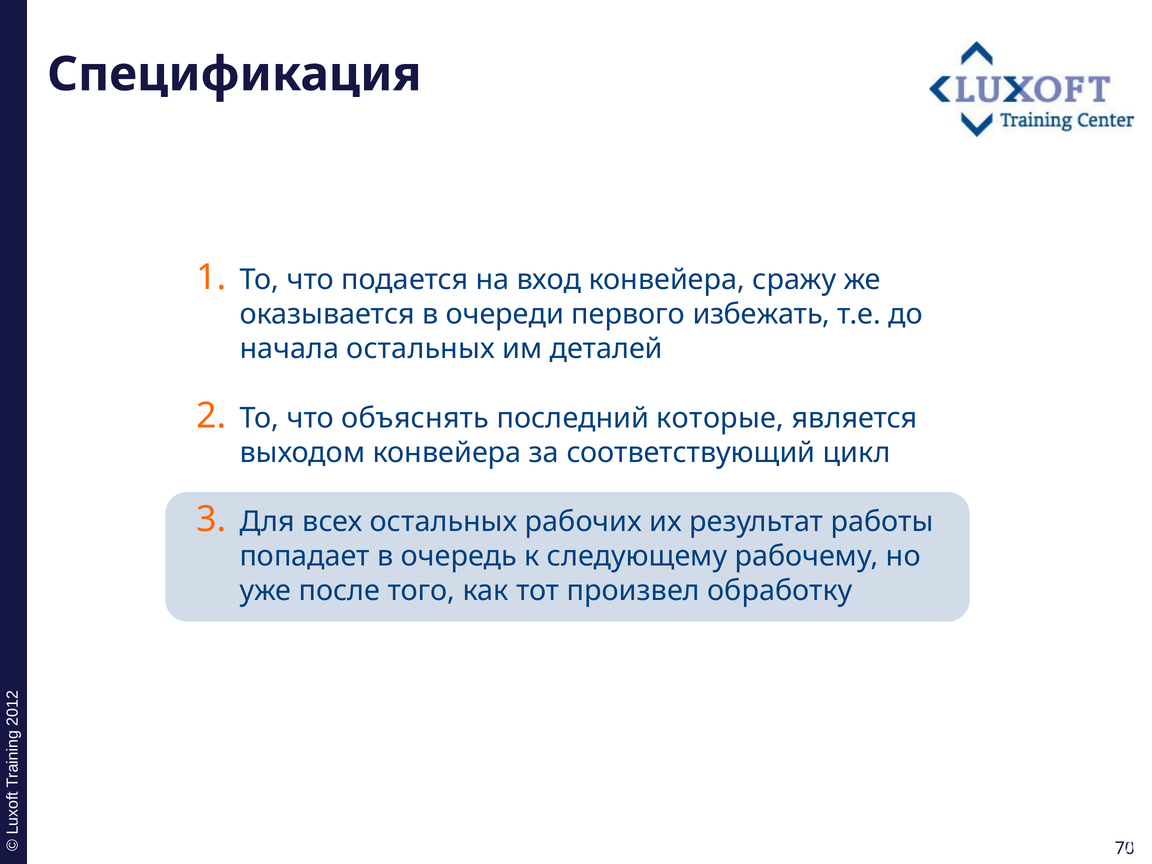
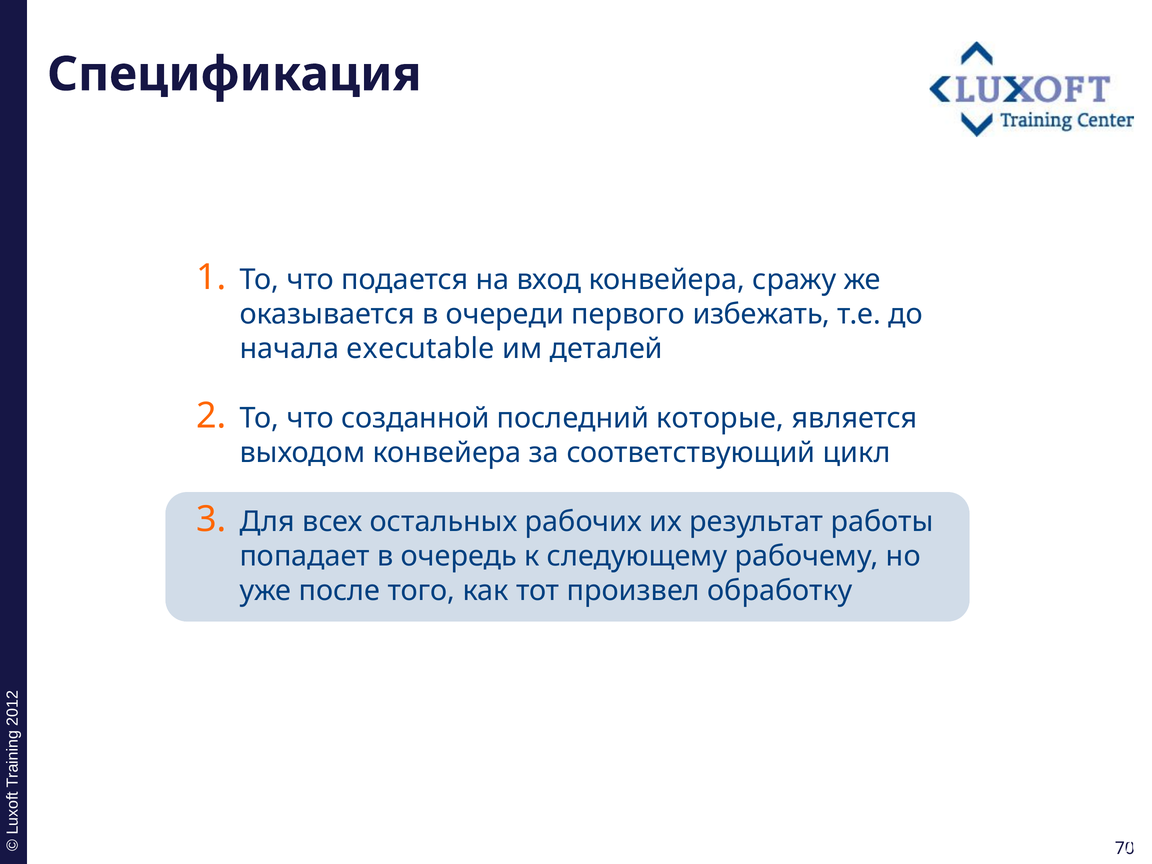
начала остальных: остальных -> executable (421, 349)
объяснять: объяснять -> созданной (415, 418)
